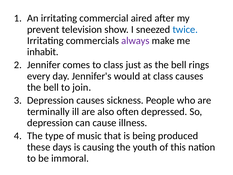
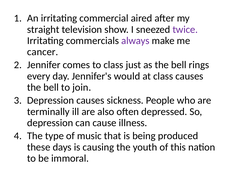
prevent: prevent -> straight (43, 29)
twice colour: blue -> purple (185, 29)
inhabit: inhabit -> cancer (43, 52)
